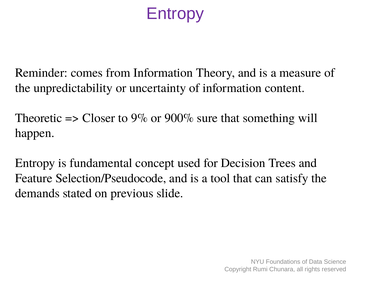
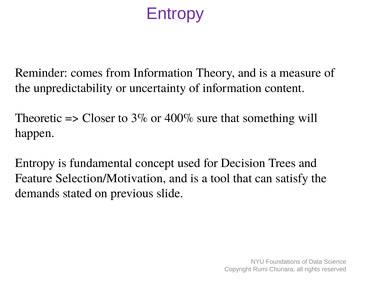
9%: 9% -> 3% (139, 118)
900%: 900% -> 400% (179, 118)
Selection/Pseudocode: Selection/Pseudocode -> Selection/Motivation (111, 178)
